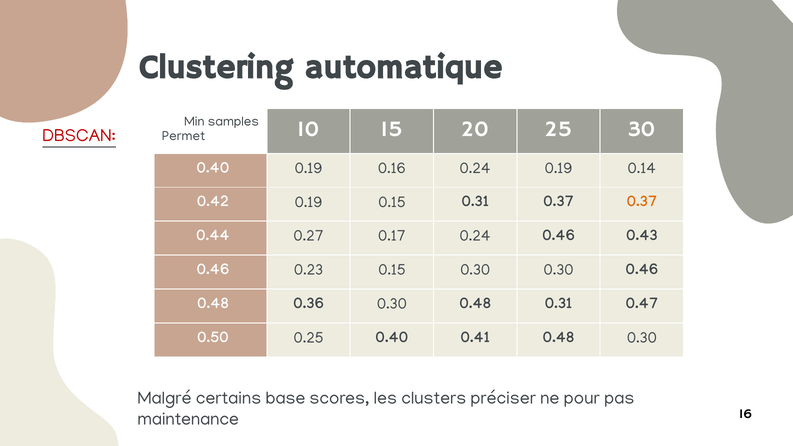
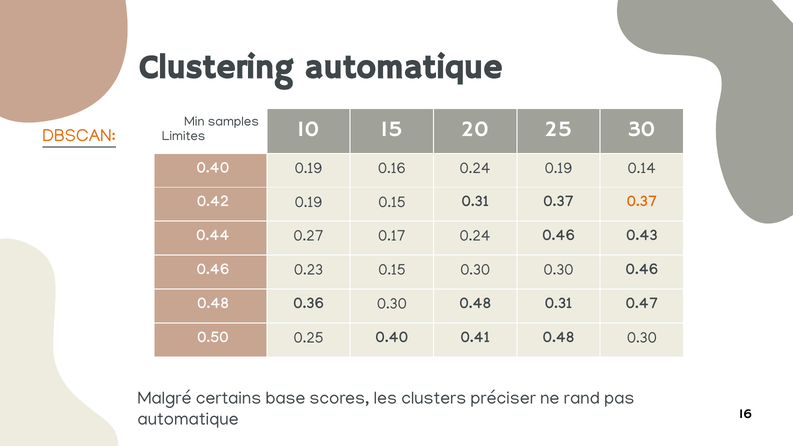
DBSCAN colour: red -> orange (79, 135)
Permet: Permet -> Limites (184, 136)
pour: pour -> rand (582, 398)
maintenance: maintenance -> automatique (188, 419)
